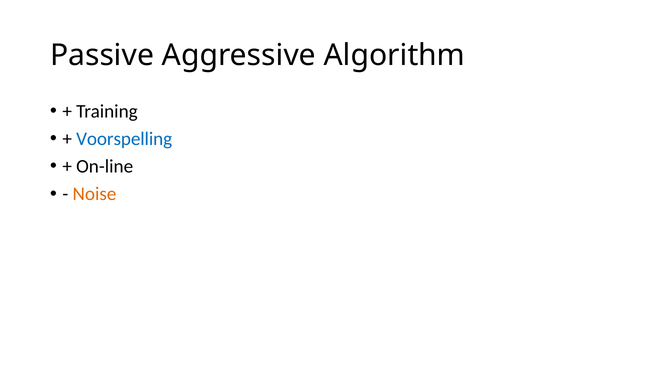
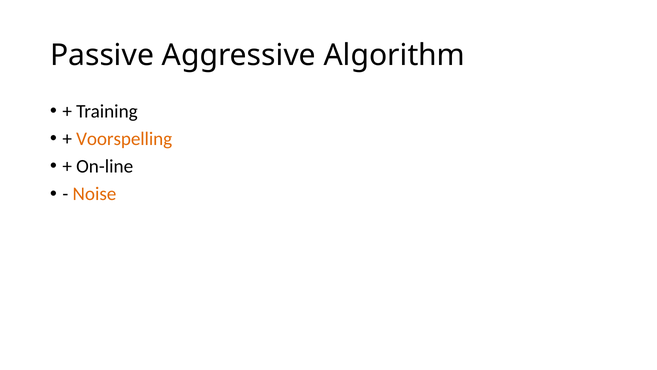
Voorspelling colour: blue -> orange (124, 139)
